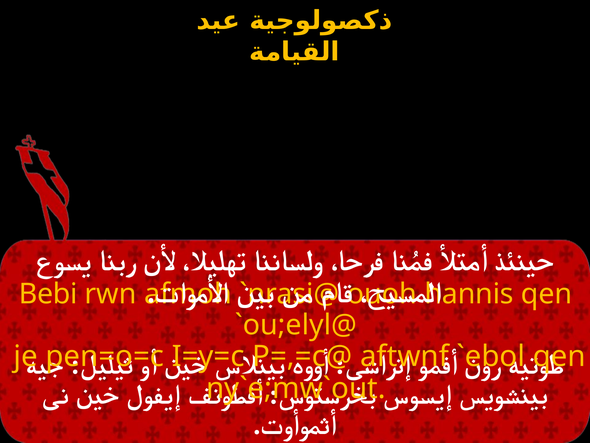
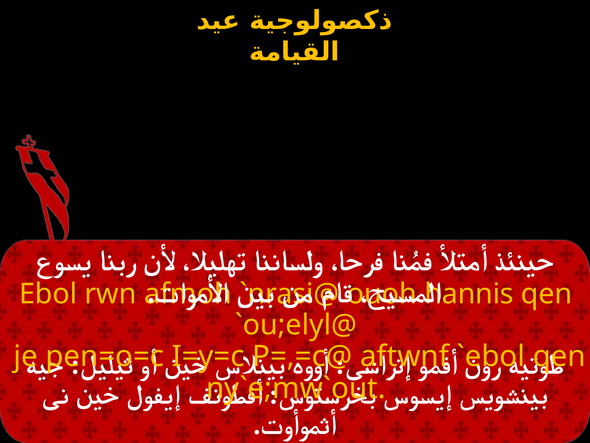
Bebi: Bebi -> Ebol (48, 294)
